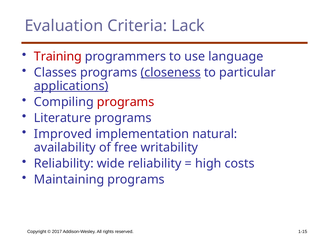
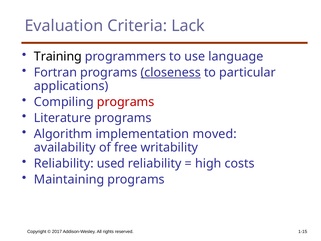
Training colour: red -> black (58, 56)
Classes: Classes -> Fortran (55, 72)
applications underline: present -> none (71, 86)
Improved: Improved -> Algorithm (63, 134)
natural: natural -> moved (215, 134)
wide: wide -> used (111, 163)
